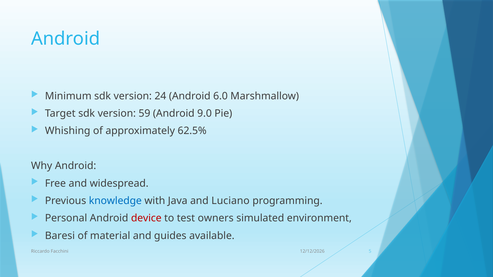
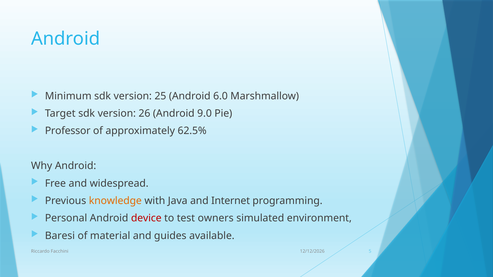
24: 24 -> 25 (160, 96)
59: 59 -> 26 (144, 114)
Whishing: Whishing -> Professor (68, 131)
knowledge colour: blue -> orange (115, 201)
Luciano: Luciano -> Internet (231, 201)
